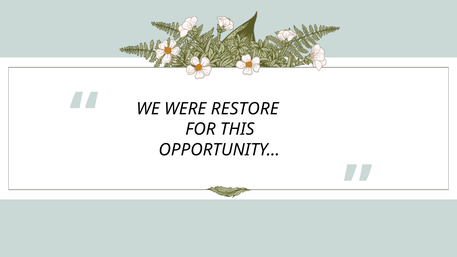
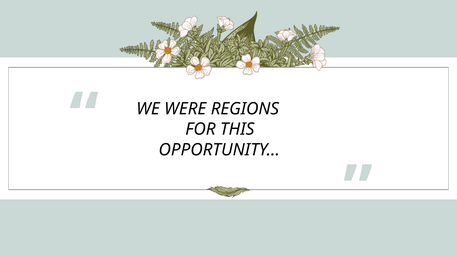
RESTORE: RESTORE -> REGIONS (245, 109)
